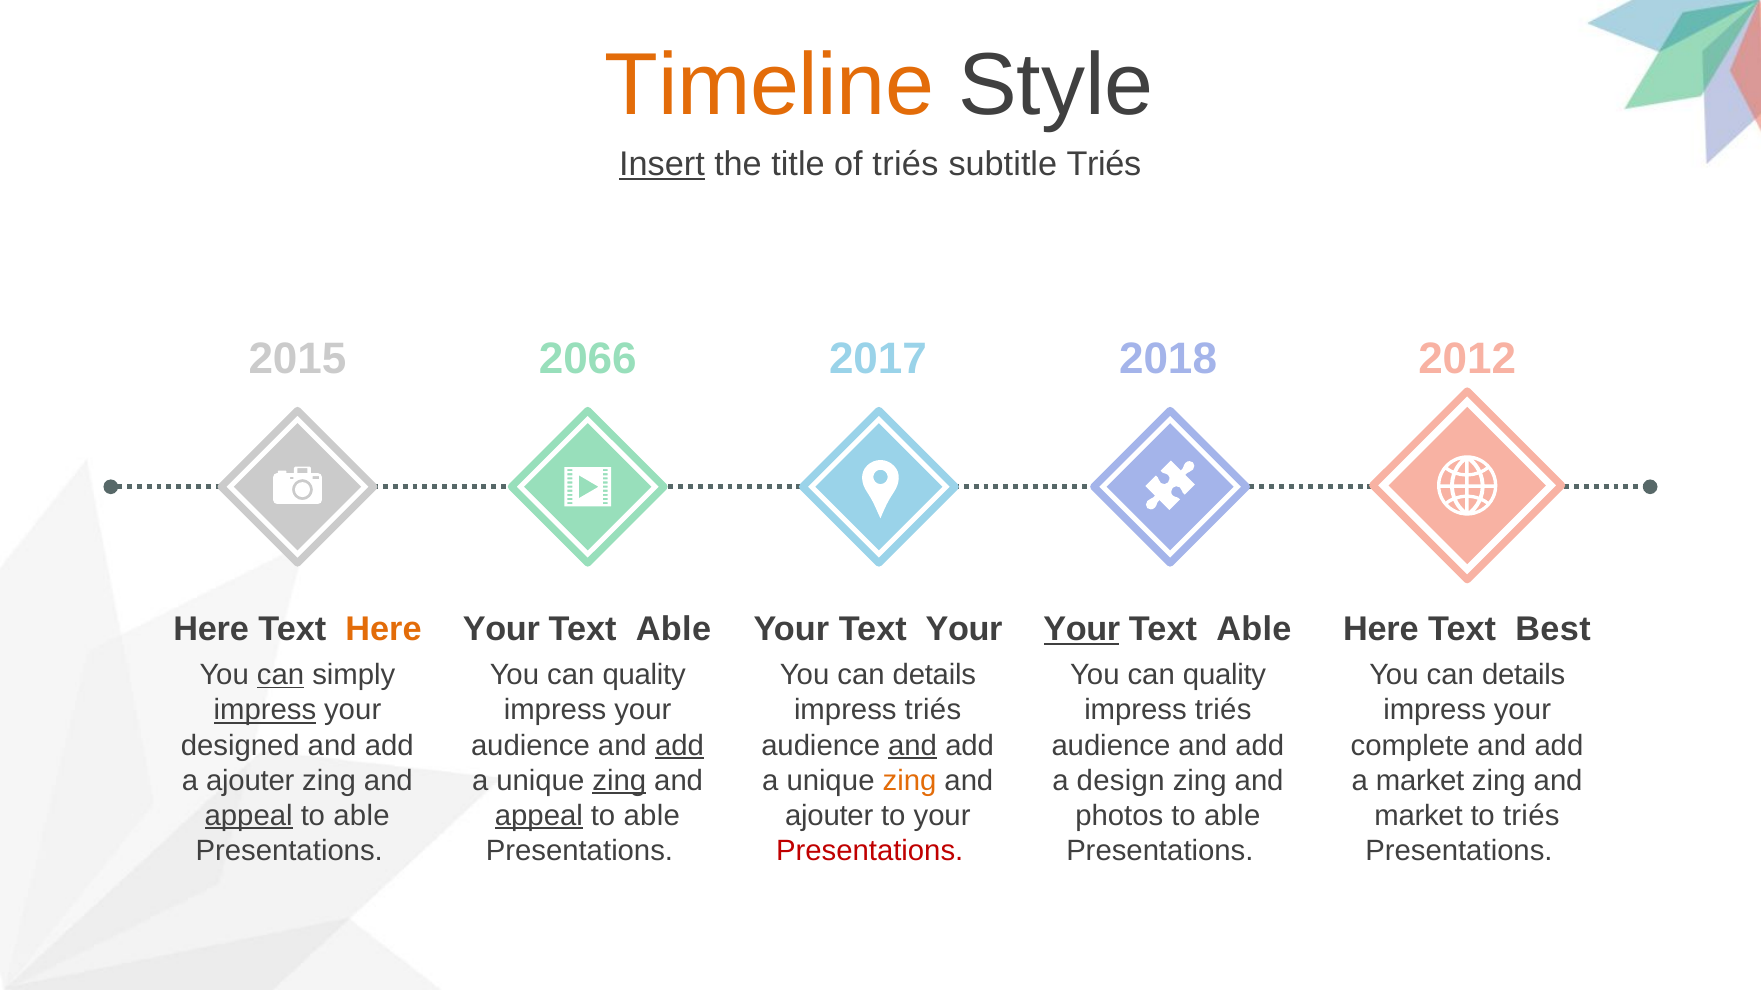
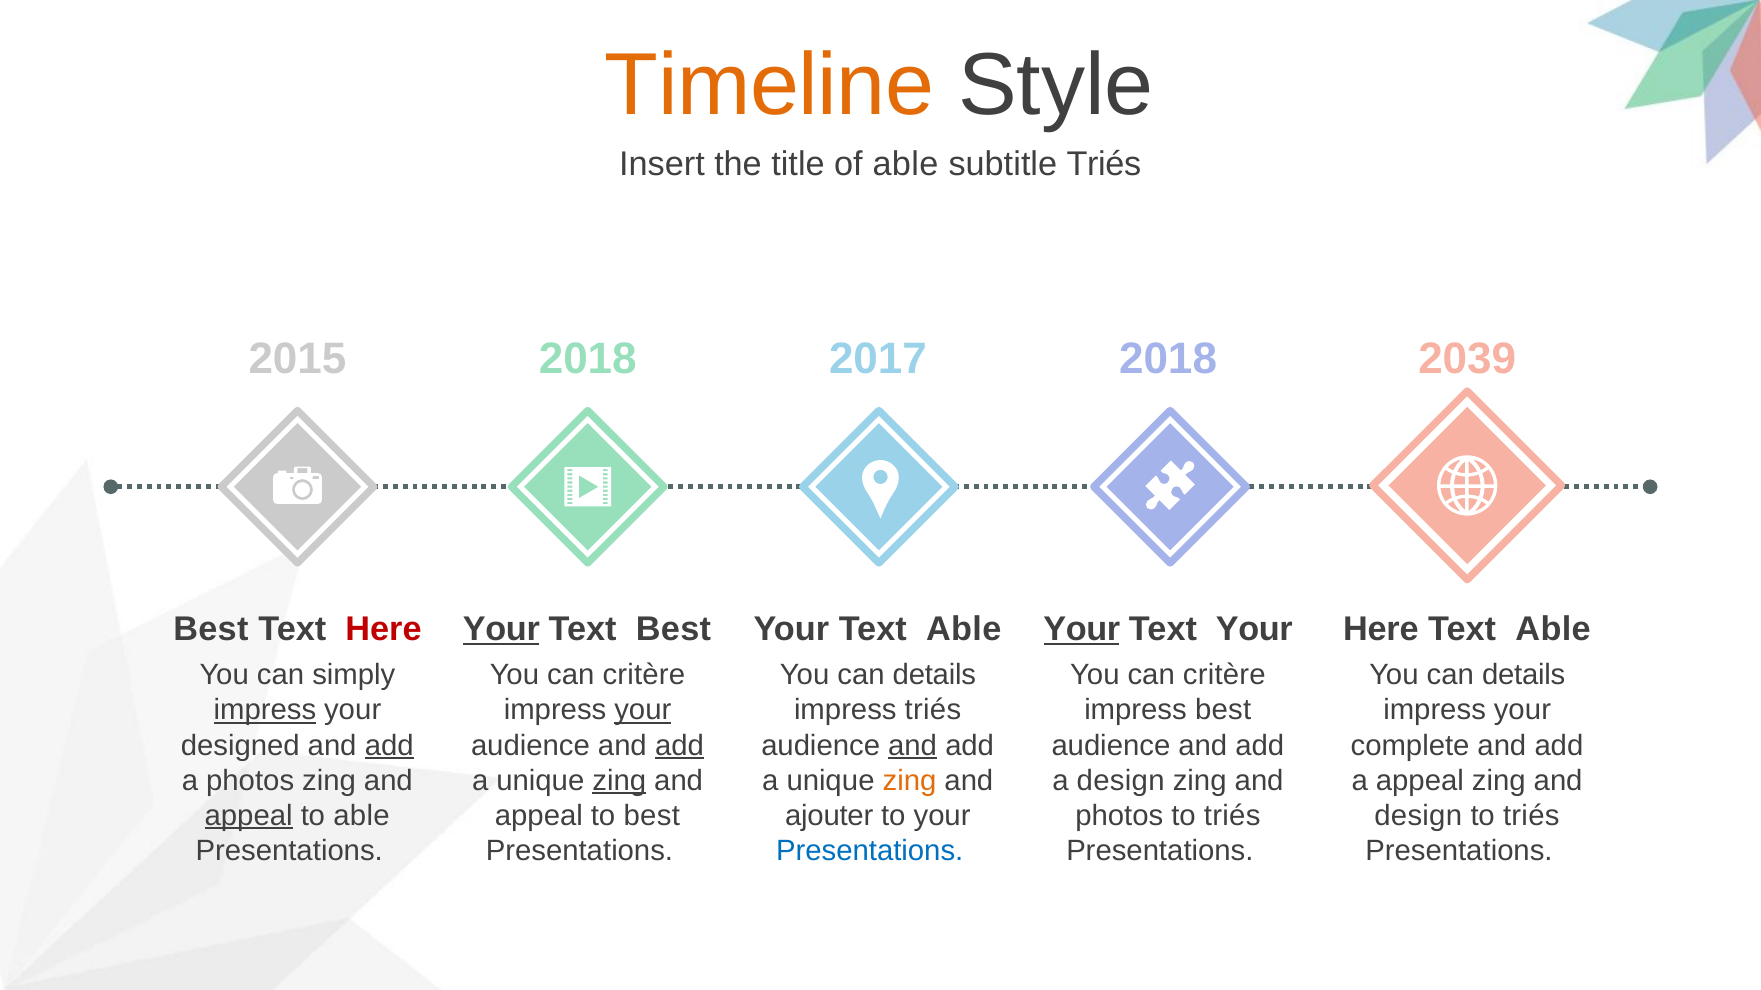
Insert underline: present -> none (662, 165)
of triés: triés -> able (905, 165)
2015 2066: 2066 -> 2018 (588, 359)
2012: 2012 -> 2039 (1467, 359)
Here: Here -> Best (211, 630)
Here colour: orange -> red (383, 630)
Your underline: none -> present (501, 630)
Able: Able -> Best (674, 630)
Your Text Your: Your -> Able (964, 630)
Able: Able -> Your (1254, 630)
Best: Best -> Able (1553, 630)
can underline: present -> none (281, 675)
quality: quality -> critère (644, 675)
quality: quality -> critère (1224, 675)
your underline: none -> present (643, 711)
triés: triés -> best (1223, 711)
add underline: none -> present (389, 746)
a ajouter: ajouter -> photos (250, 781)
a market: market -> appeal (1420, 781)
appeal underline: present -> none (539, 816)
able: able -> best (652, 816)
able: able -> triés (1232, 816)
market: market -> design (1418, 816)
Presentations colour: red -> blue (870, 851)
